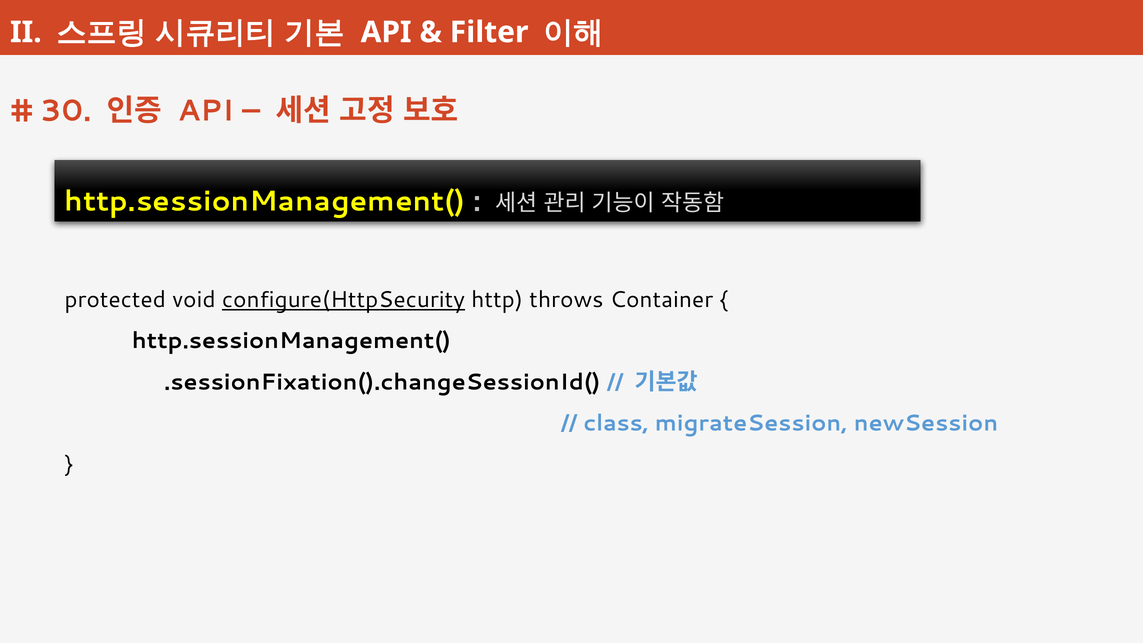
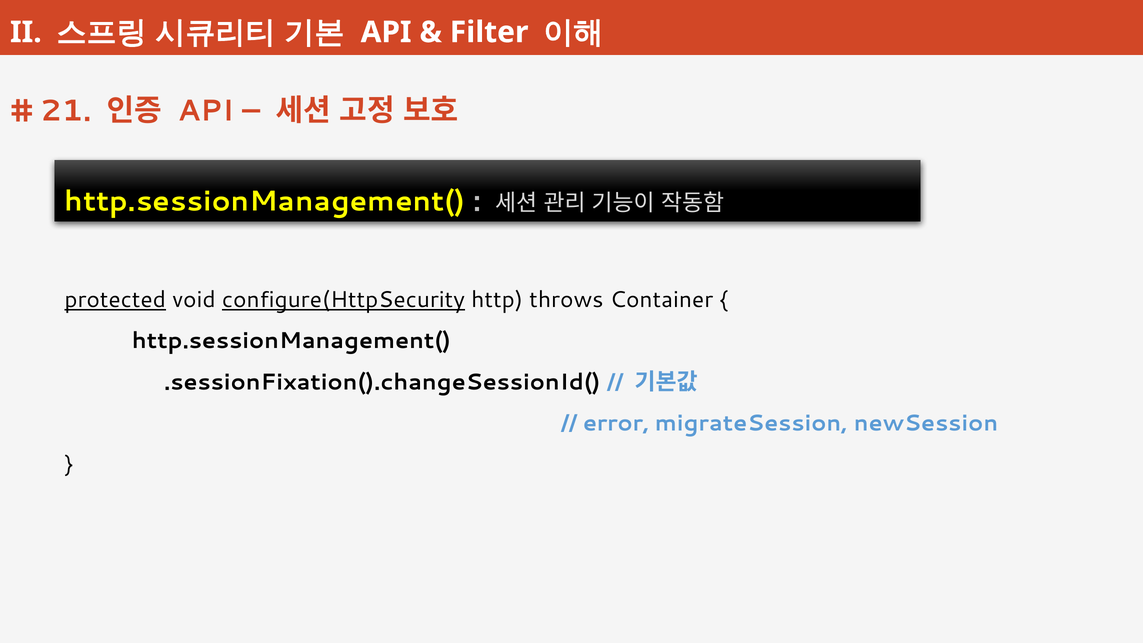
30: 30 -> 21 (66, 111)
protected underline: none -> present (115, 300)
class: class -> error (616, 423)
